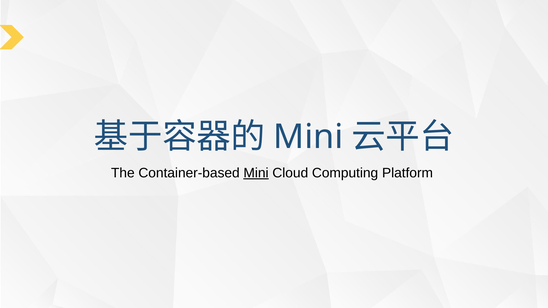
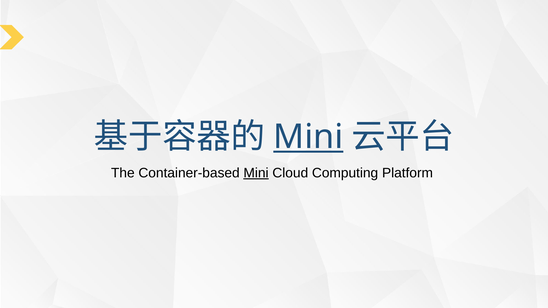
Mini underline: none -> present (308, 137)
